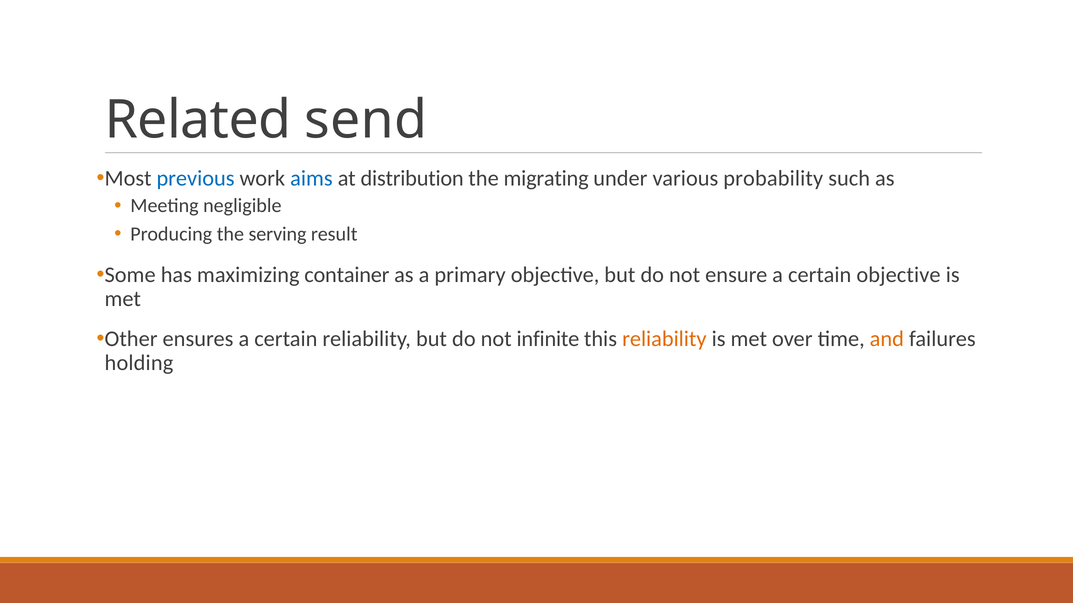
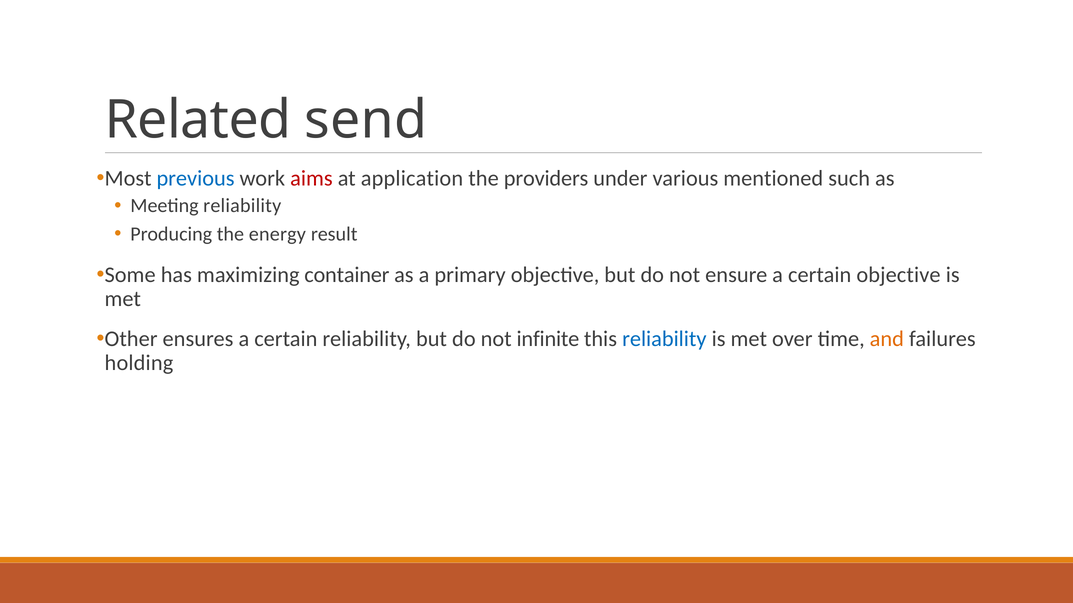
aims colour: blue -> red (311, 178)
distribution: distribution -> application (412, 178)
migrating: migrating -> providers (546, 178)
probability: probability -> mentioned (773, 178)
Meeting negligible: negligible -> reliability (242, 206)
serving: serving -> energy (277, 234)
reliability colour: orange -> blue (664, 339)
